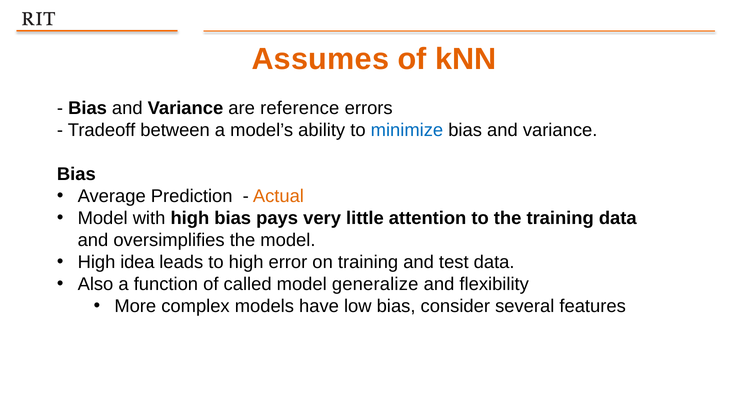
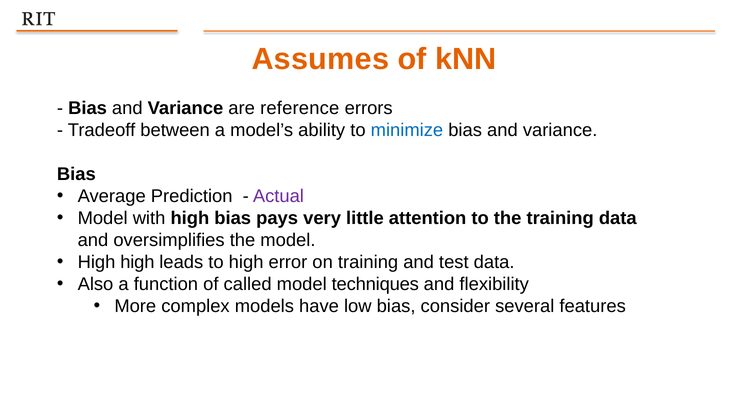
Actual colour: orange -> purple (278, 196)
High idea: idea -> high (137, 263)
generalize: generalize -> techniques (375, 285)
